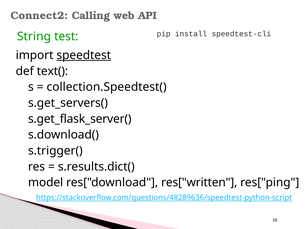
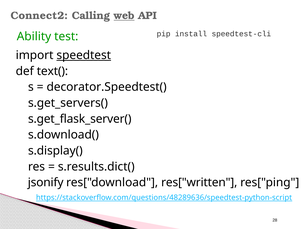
web underline: none -> present (124, 16)
String: String -> Ability (34, 36)
collection.Speedtest(: collection.Speedtest( -> decorator.Speedtest( (107, 87)
s.trigger(: s.trigger( -> s.display( (55, 151)
model: model -> jsonify (46, 182)
